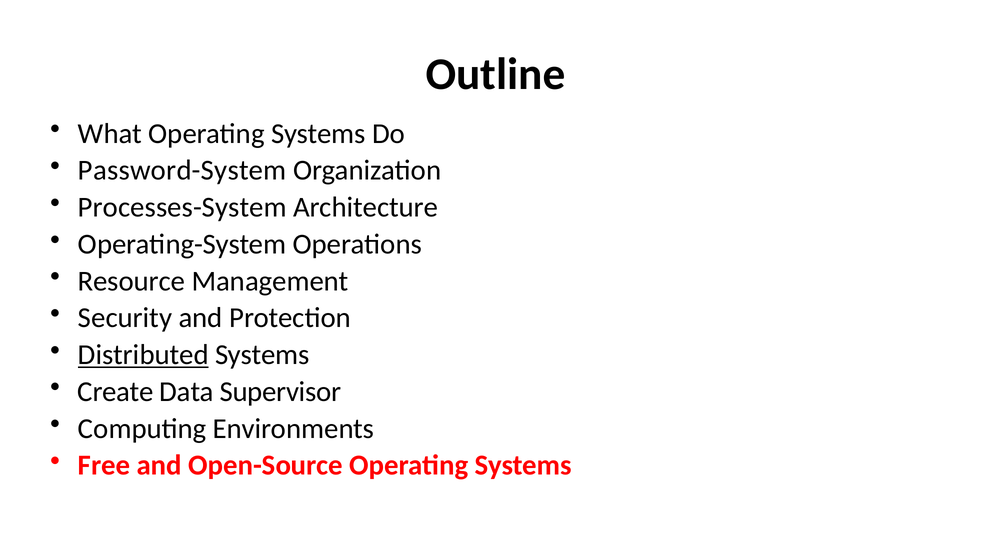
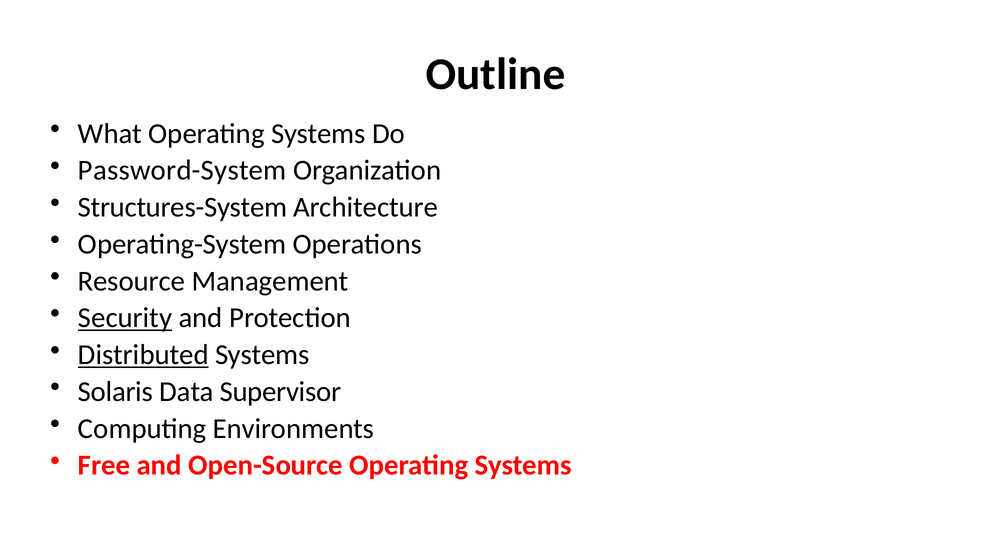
Processes-System: Processes-System -> Structures-System (182, 207)
Security underline: none -> present (125, 318)
Create: Create -> Solaris (116, 392)
